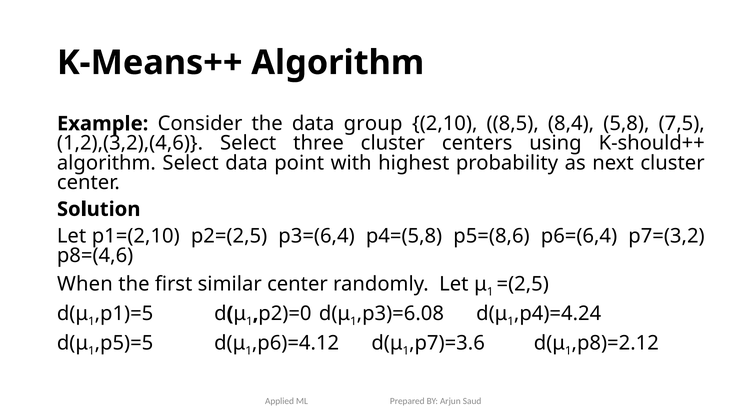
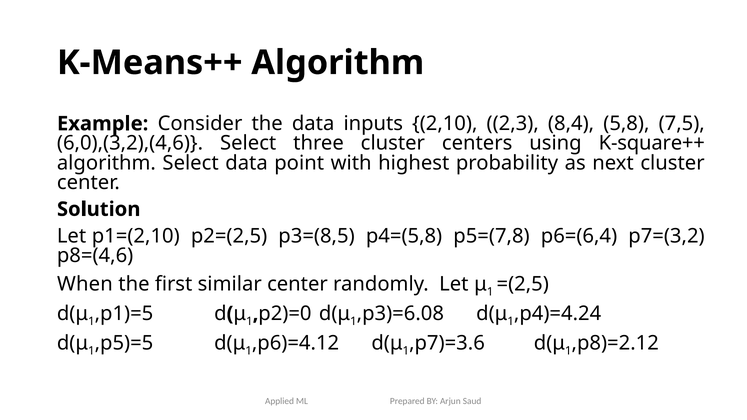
group: group -> inputs (373, 124)
8,5: 8,5 -> 2,3 (513, 124)
1,2),(3,2),(4,6: 1,2),(3,2),(4,6 -> 6,0),(3,2),(4,6 (130, 143)
K-should++: K-should++ -> K-square++ (652, 143)
p3=(6,4: p3=(6,4 -> p3=(8,5 (317, 236)
p5=(8,6: p5=(8,6 -> p5=(7,8 (492, 236)
